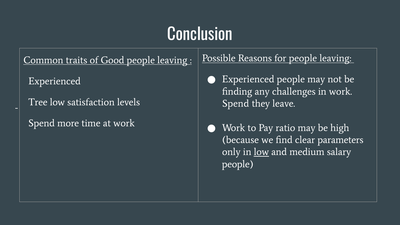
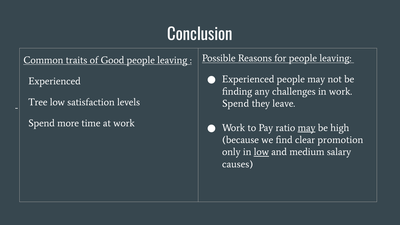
may underline: none -> present (307, 128)
parameters: parameters -> promotion (340, 140)
people: people -> causes (238, 164)
